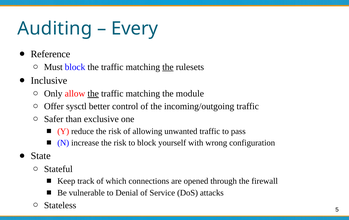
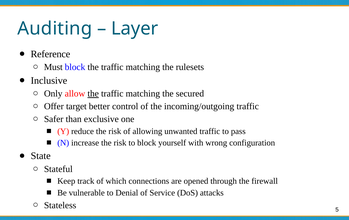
Every: Every -> Layer (135, 28)
the underline: present -> none (168, 67)
module: module -> secured (190, 94)
sysctl: sysctl -> target (76, 106)
